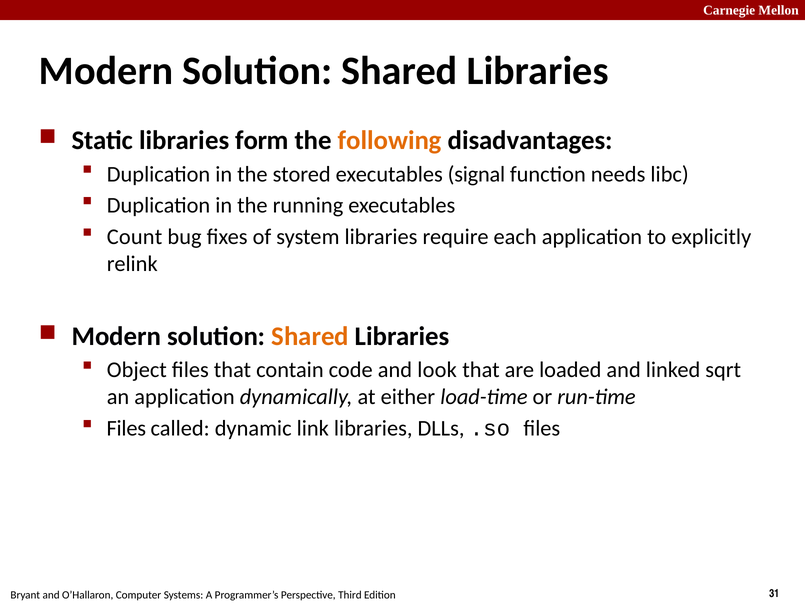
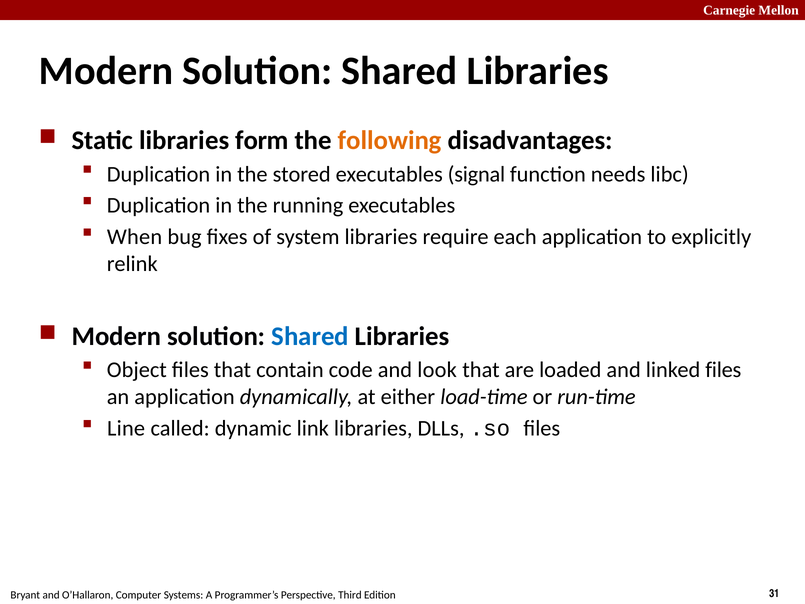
Count: Count -> When (135, 237)
Shared colour: orange -> blue (310, 336)
linked sqrt: sqrt -> files (723, 370)
Files: Files -> Line (126, 428)
